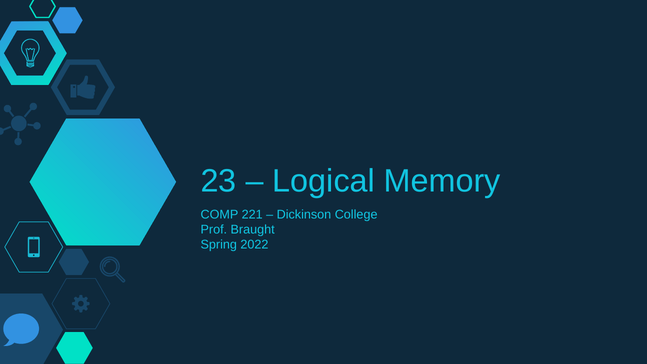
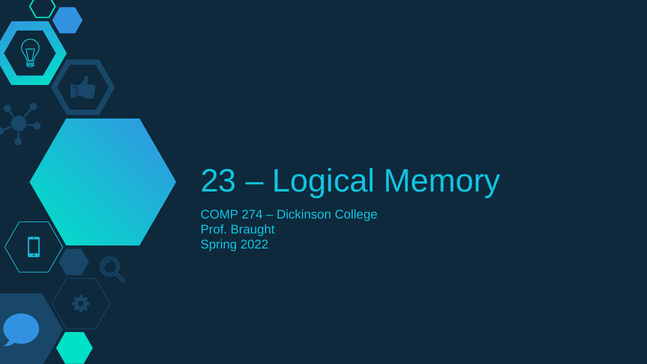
221: 221 -> 274 (252, 215)
